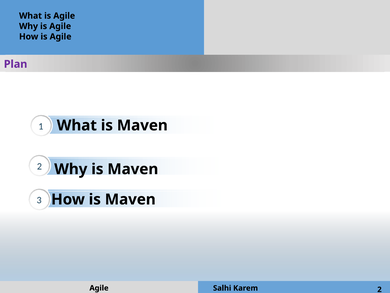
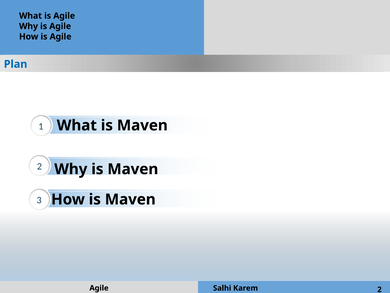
Plan colour: purple -> blue (16, 64)
